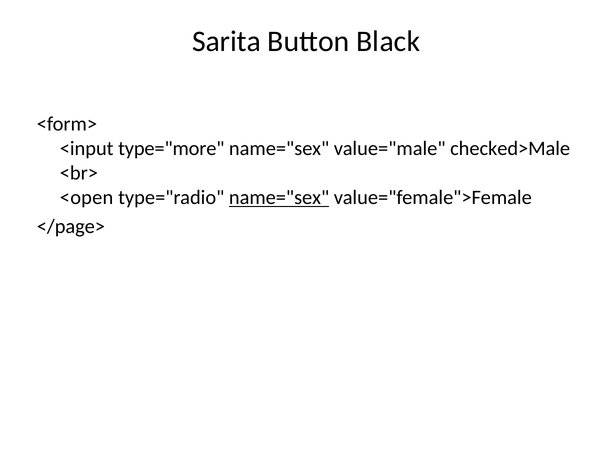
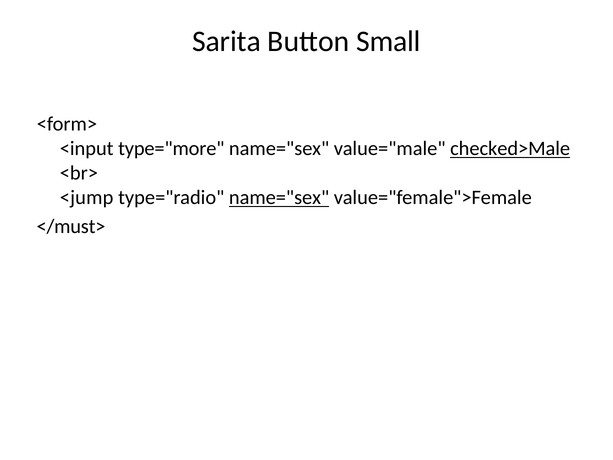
Black: Black -> Small (388, 41)
checked>Male underline: none -> present (510, 149)
<open: <open -> <jump (87, 198)
</page>: </page> -> </must> (71, 226)
